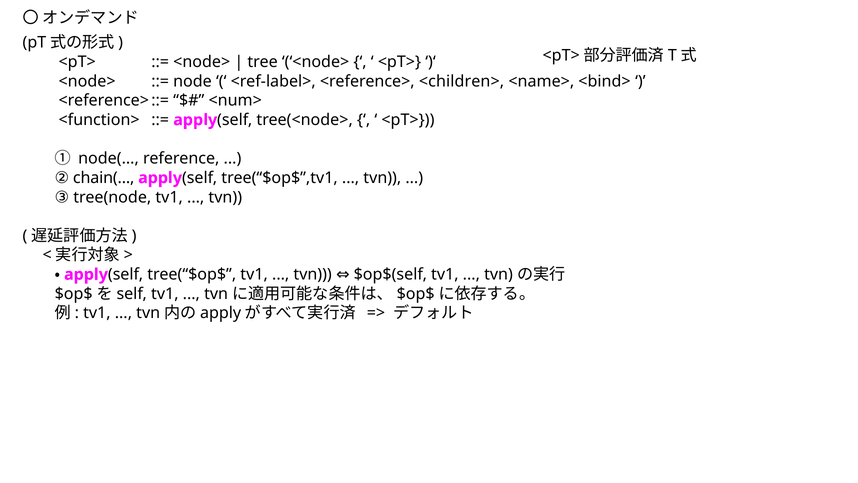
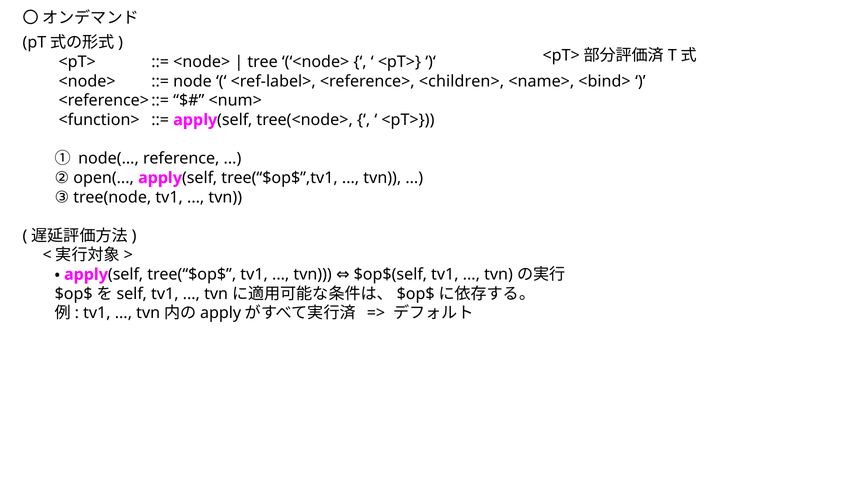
chain(: chain( -> open( (104, 178)
